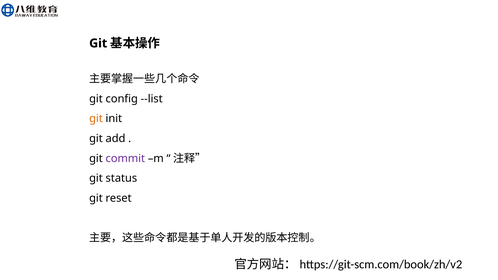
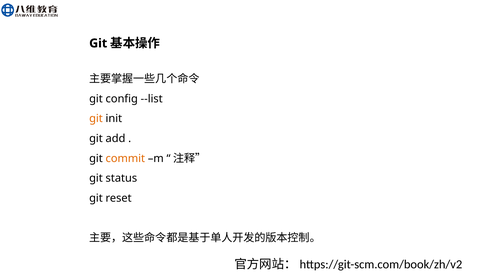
commit colour: purple -> orange (125, 158)
